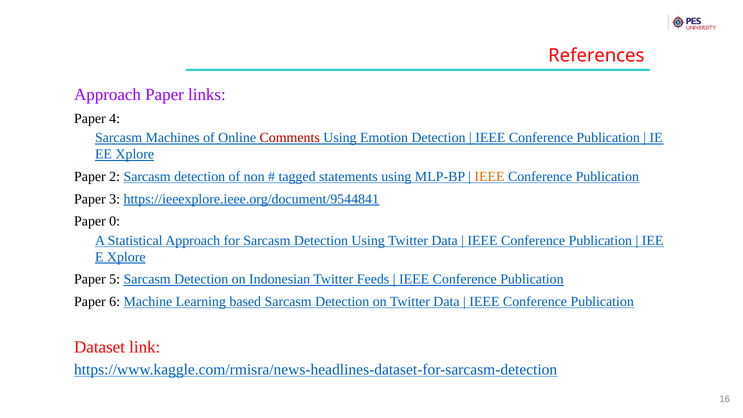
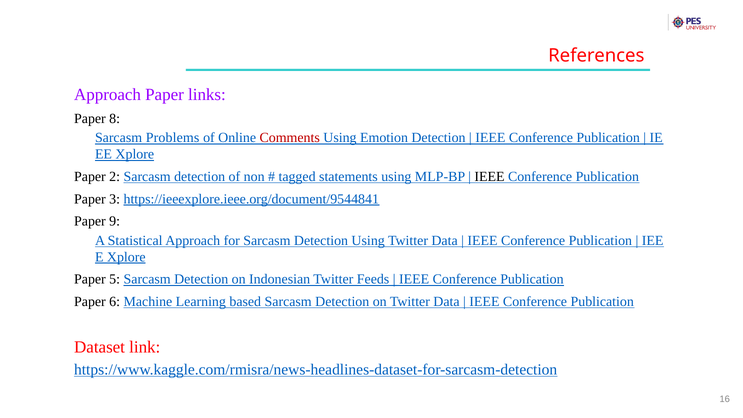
4: 4 -> 8 (115, 119)
Machines: Machines -> Problems (173, 138)
IEEE colour: orange -> black (489, 177)
0: 0 -> 9 (115, 221)
